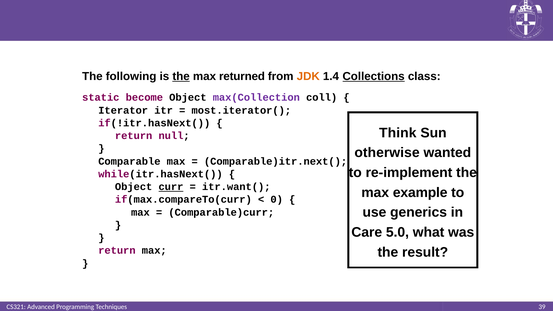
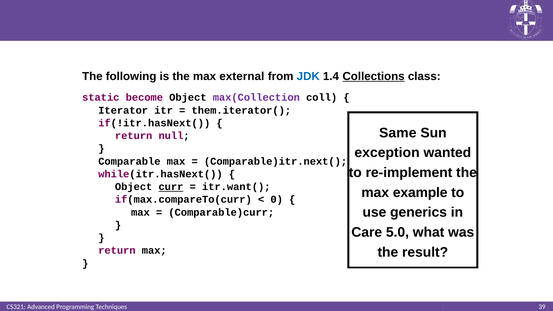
the underline: present -> none (181, 76)
returned: returned -> external (242, 76)
JDK colour: orange -> blue (308, 76)
most.iterator(: most.iterator( -> them.iterator( (241, 110)
Think: Think -> Same (398, 133)
otherwise: otherwise -> exception (387, 153)
